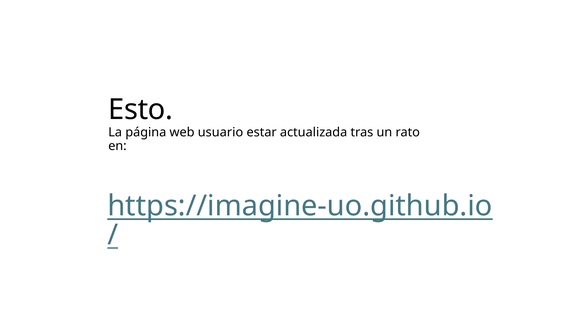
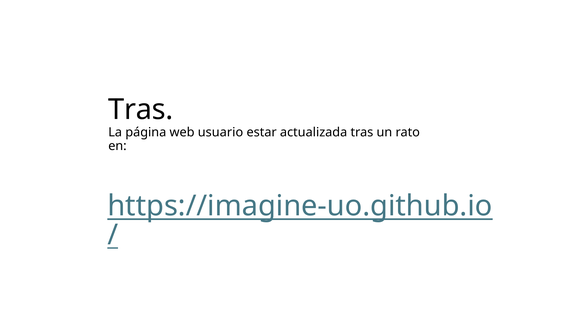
Esto: Esto -> Tras (141, 110)
